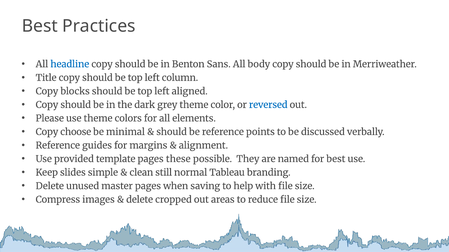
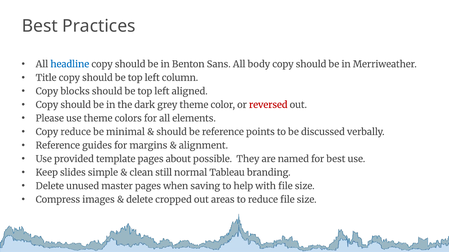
reversed colour: blue -> red (268, 105)
Copy choose: choose -> reduce (76, 132)
these: these -> about (178, 159)
